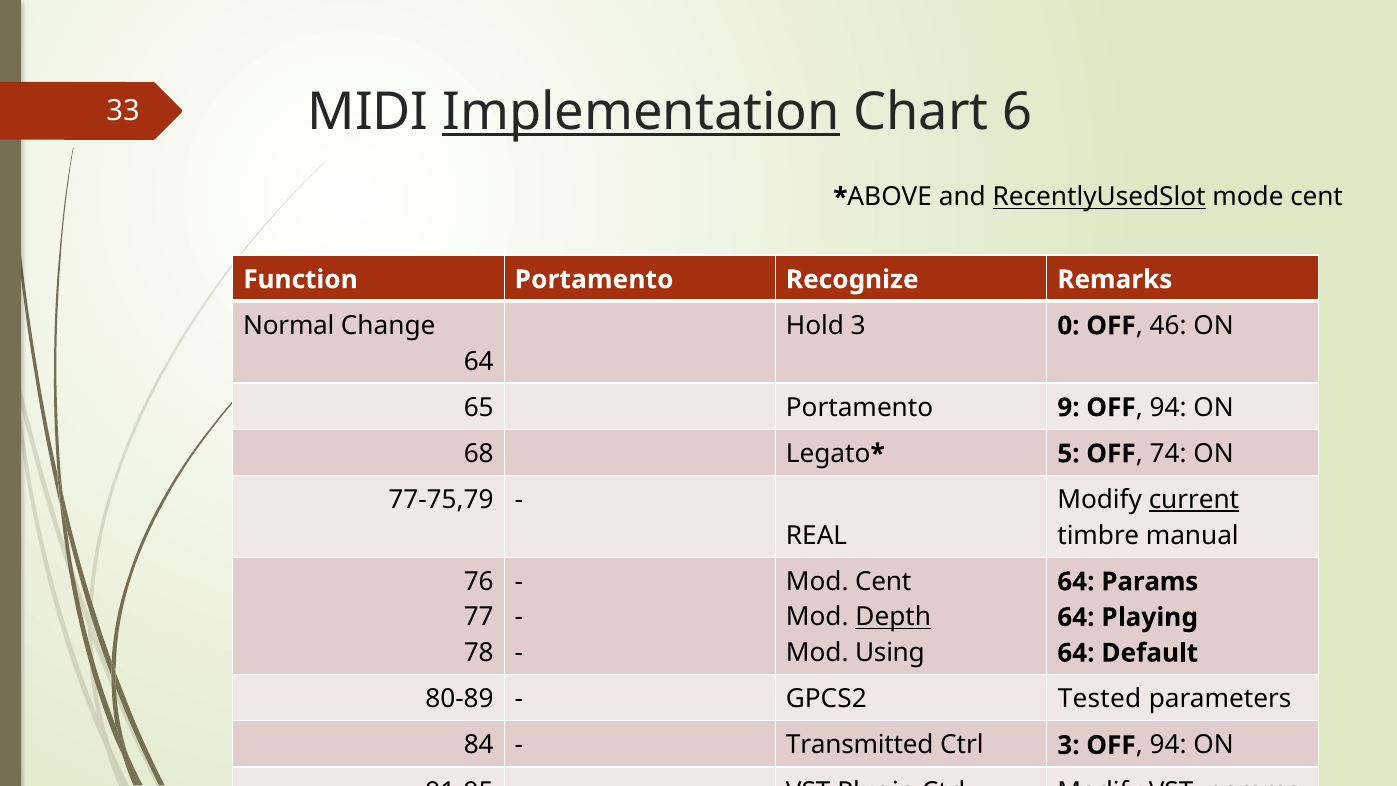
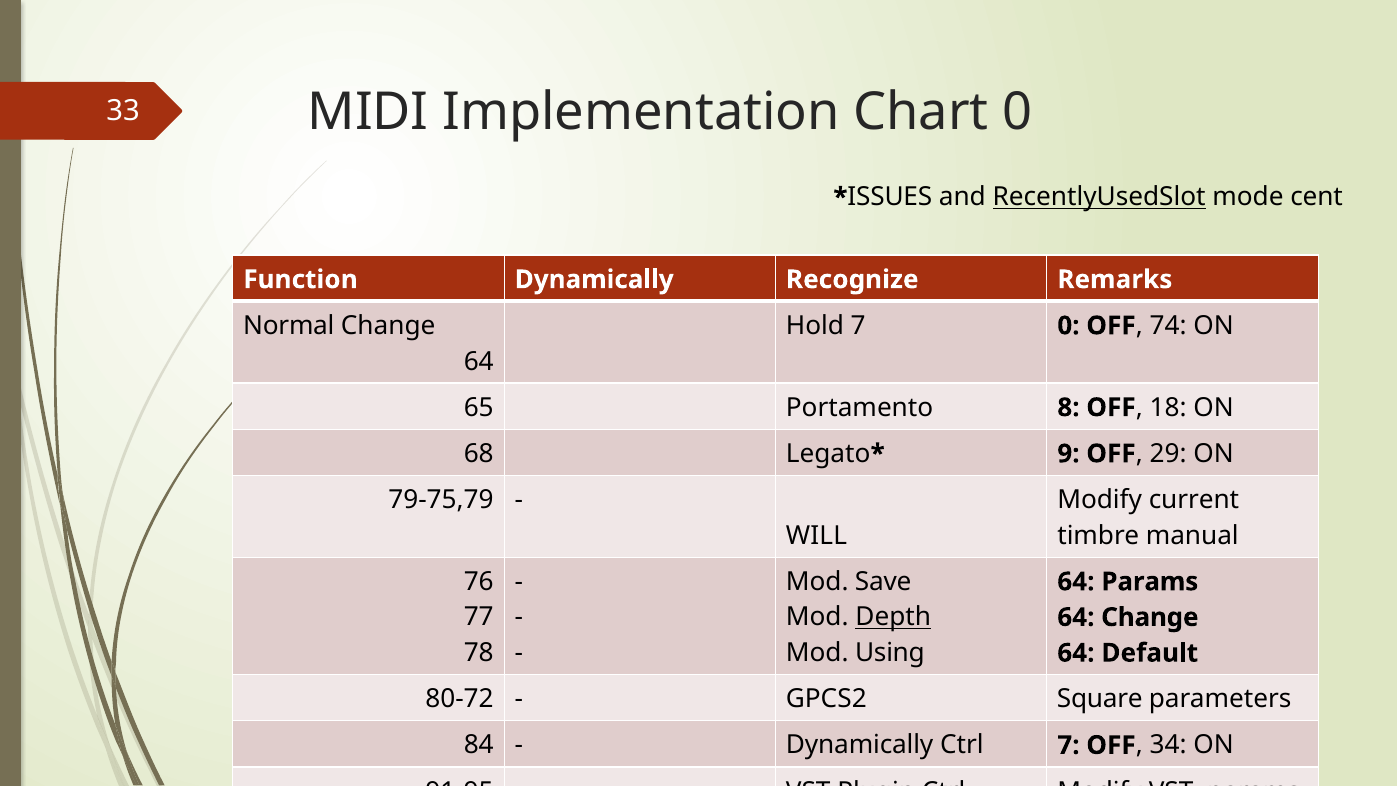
Implementation underline: present -> none (641, 112)
Chart 6: 6 -> 0 (1017, 112)
ABOVE: ABOVE -> ISSUES (890, 197)
Function Portamento: Portamento -> Dynamically (594, 279)
Hold 3: 3 -> 7 (858, 326)
46: 46 -> 74 (1168, 326)
9: 9 -> 8 (1068, 407)
94: 94 -> 18 (1168, 407)
5: 5 -> 9 (1068, 454)
74: 74 -> 29 (1168, 454)
77-75,79: 77-75,79 -> 79-75,79 (441, 500)
current underline: present -> none (1194, 500)
REAL: REAL -> WILL (817, 535)
Mod Cent: Cent -> Save (883, 582)
64 Playing: Playing -> Change (1150, 617)
80-89: 80-89 -> 80-72 (460, 699)
Tested: Tested -> Square (1100, 699)
Transmitted: Transmitted -> Dynamically (860, 745)
Ctrl 3: 3 -> 7 (1068, 745)
94: 94 -> 34 (1168, 745)
